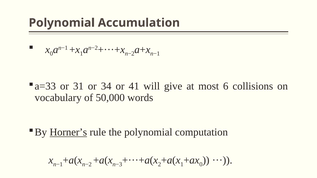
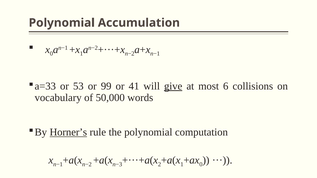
31: 31 -> 53 (78, 86)
34: 34 -> 99 (106, 86)
give underline: none -> present (173, 86)
